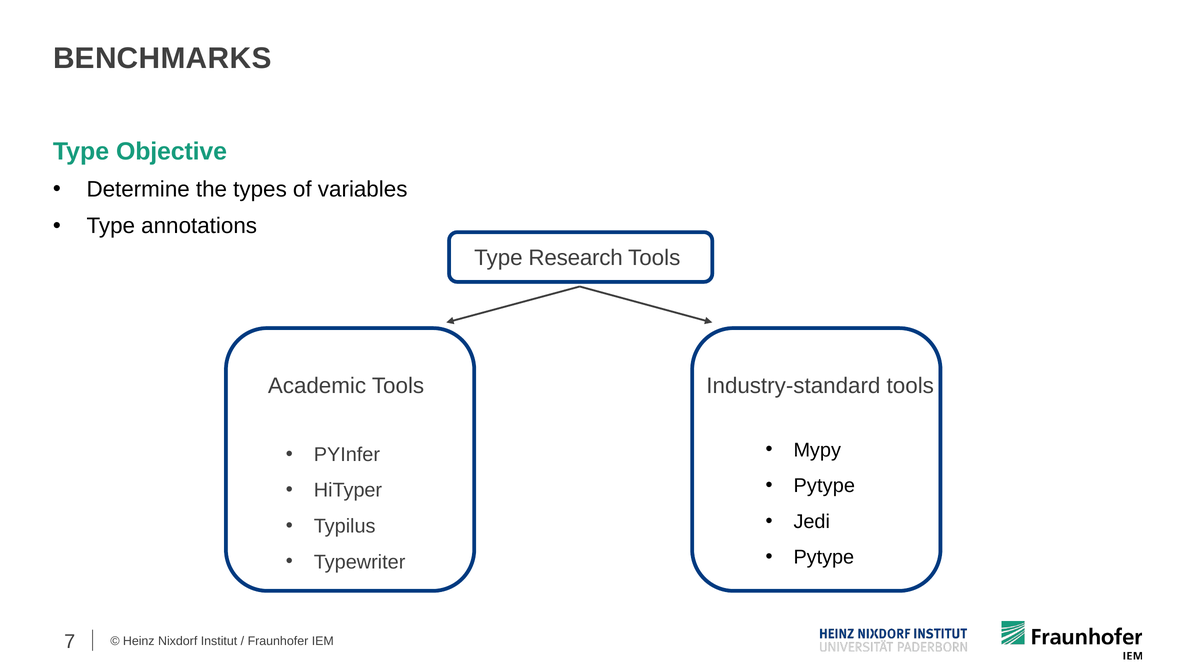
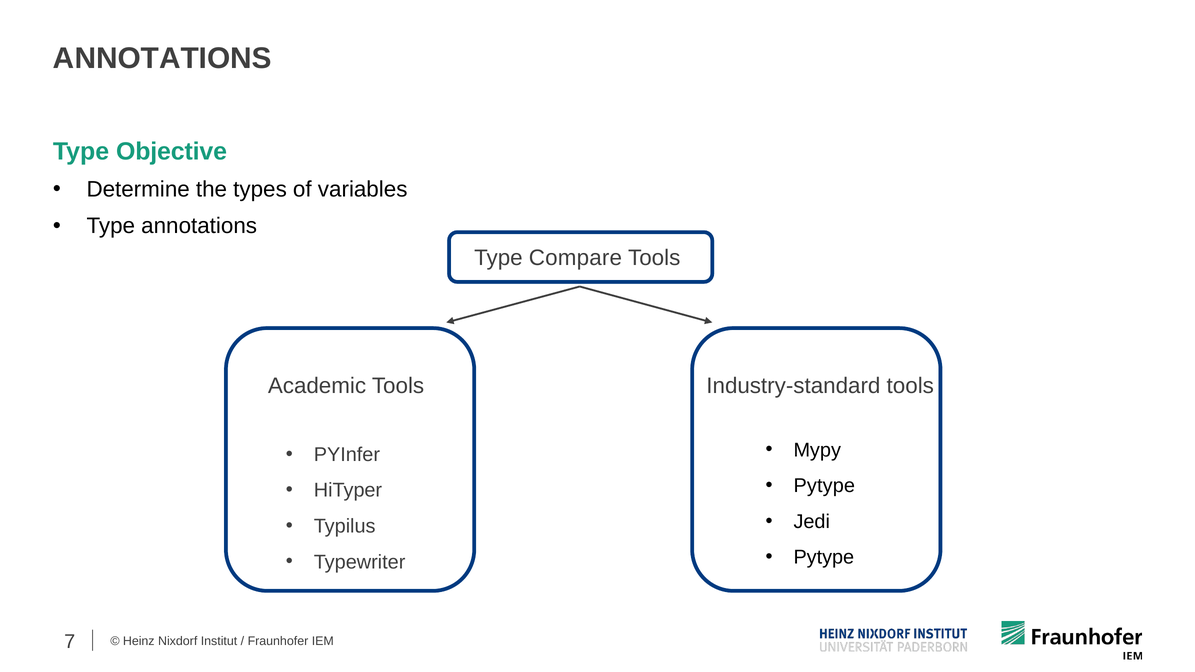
BENCHMARKS: BENCHMARKS -> ANNOTATIONS (162, 58)
Research: Research -> Compare (575, 258)
